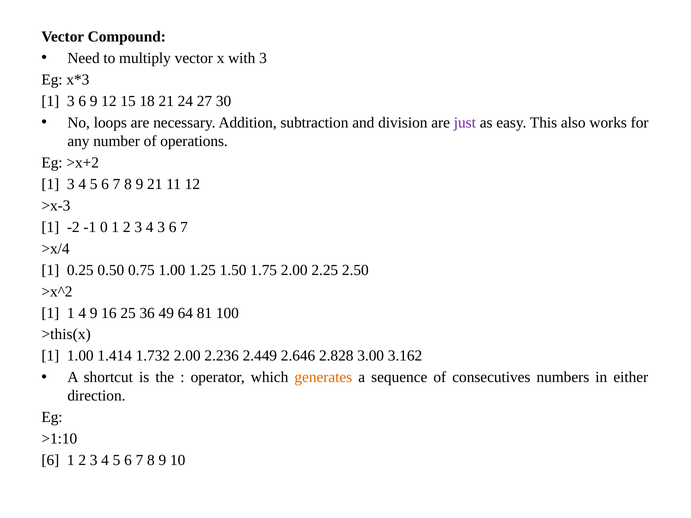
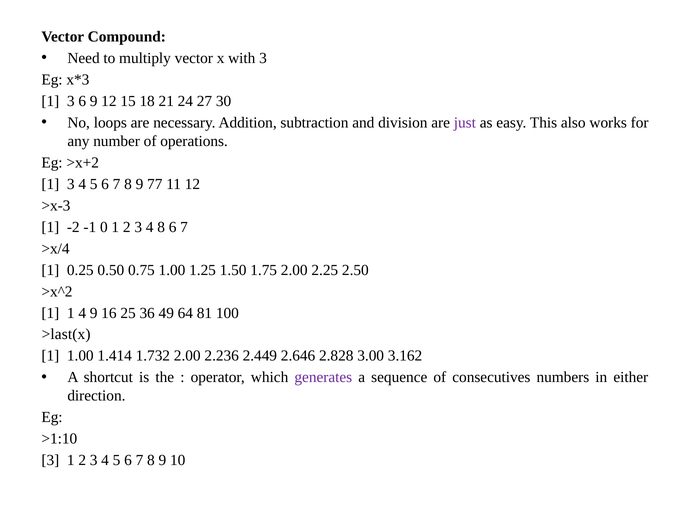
9 21: 21 -> 77 (155, 184)
4 3: 3 -> 8 (161, 227)
>this(x: >this(x -> >last(x (66, 335)
generates colour: orange -> purple (323, 378)
6: 6 -> 3 (50, 460)
